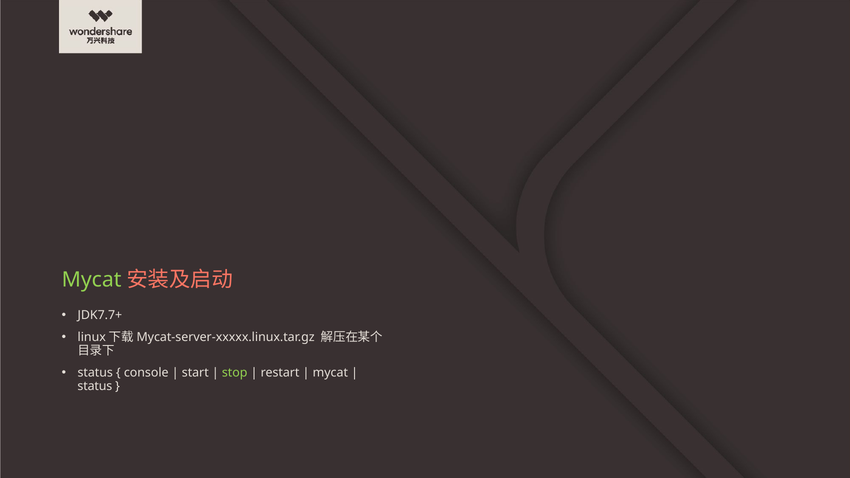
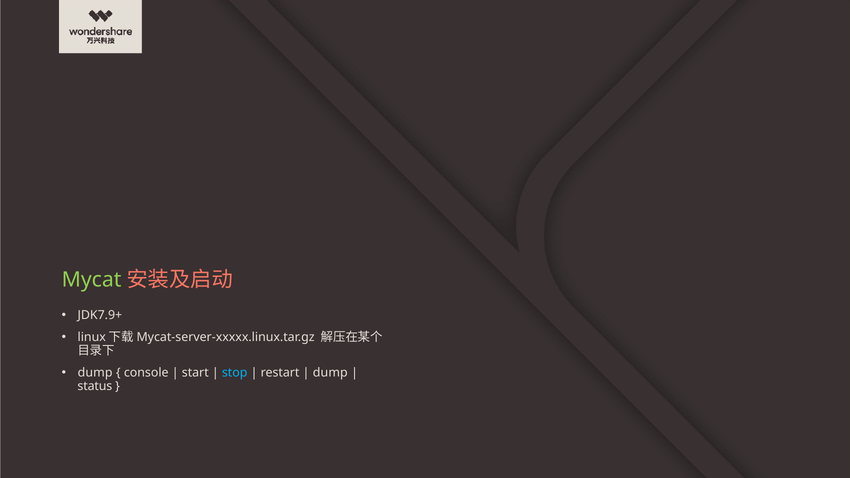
JDK7.7+: JDK7.7+ -> JDK7.9+ (100, 315)
status: status -> dump (95, 373)
stop colour: light green -> light blue (235, 373)
mycat: mycat -> dump (330, 373)
